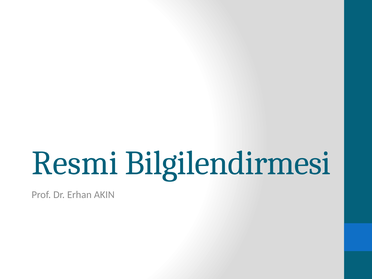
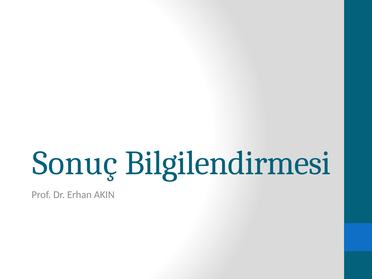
Resmi: Resmi -> Sonuç (75, 163)
